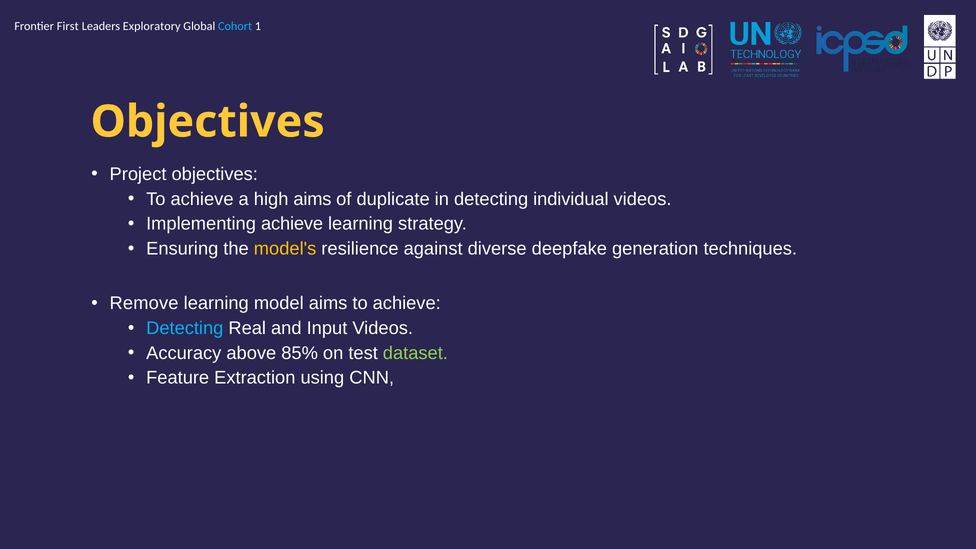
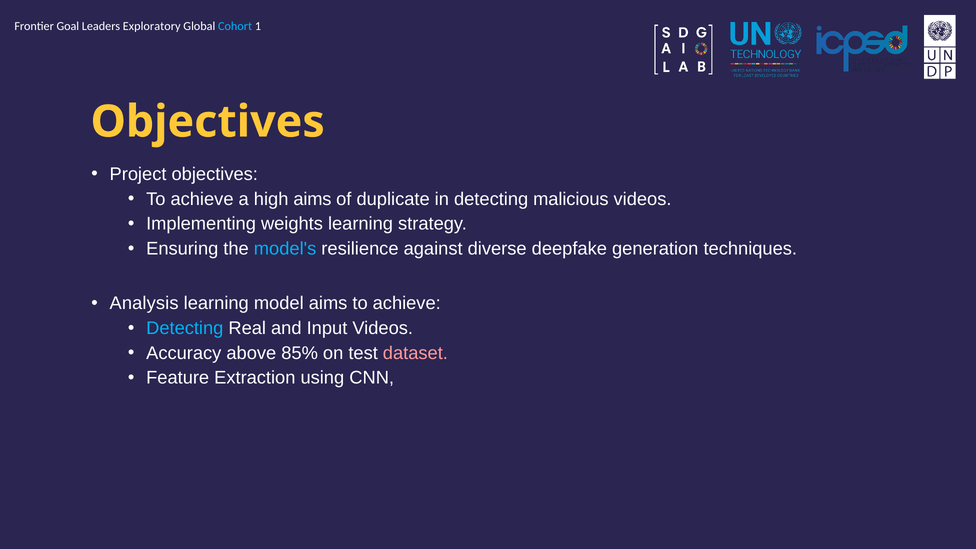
First: First -> Goal (68, 26)
individual: individual -> malicious (571, 199)
Implementing achieve: achieve -> weights (292, 224)
model's colour: yellow -> light blue (285, 249)
Remove: Remove -> Analysis (144, 303)
dataset colour: light green -> pink (415, 353)
